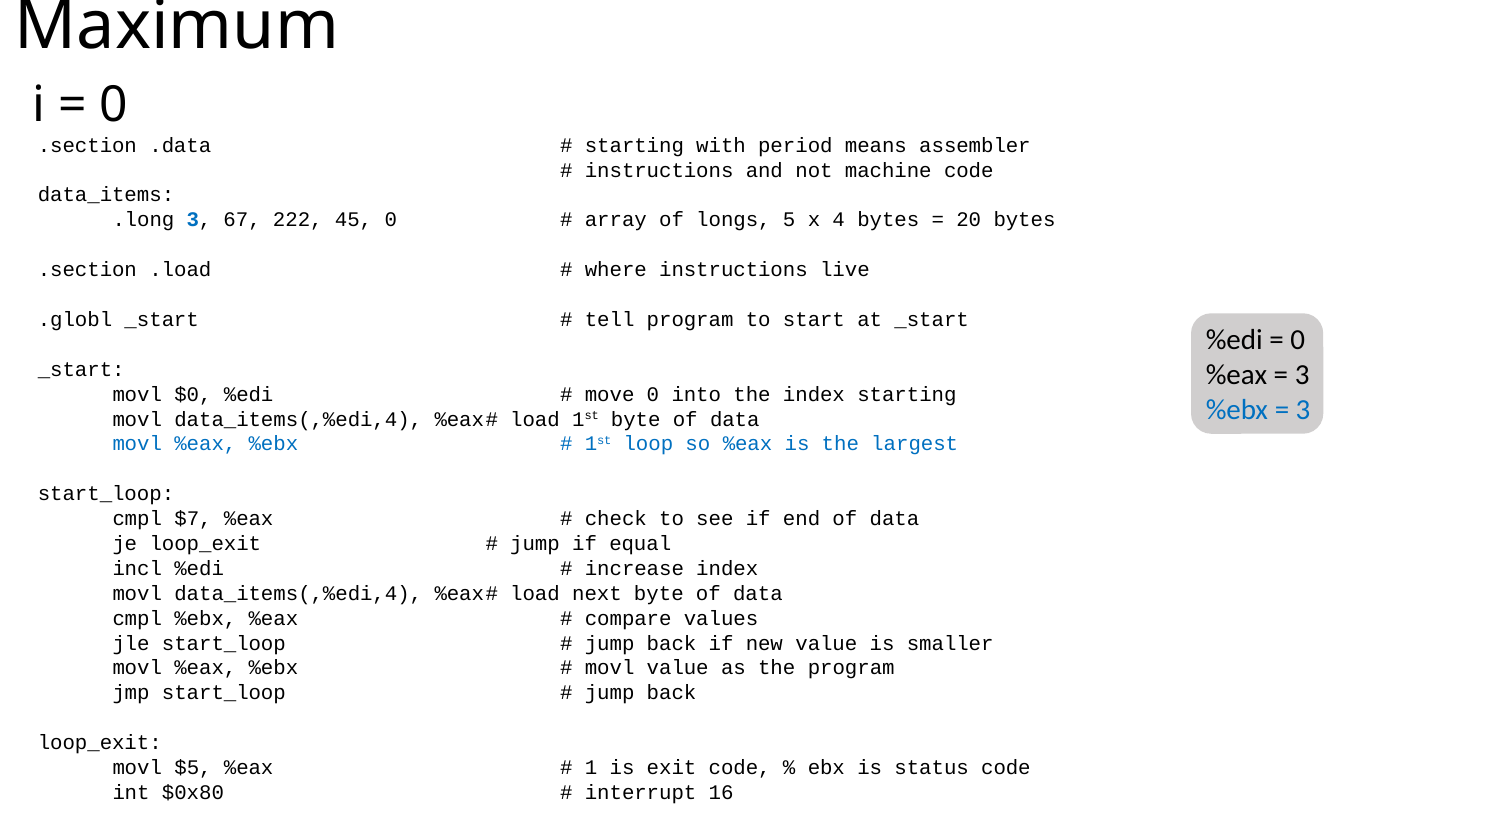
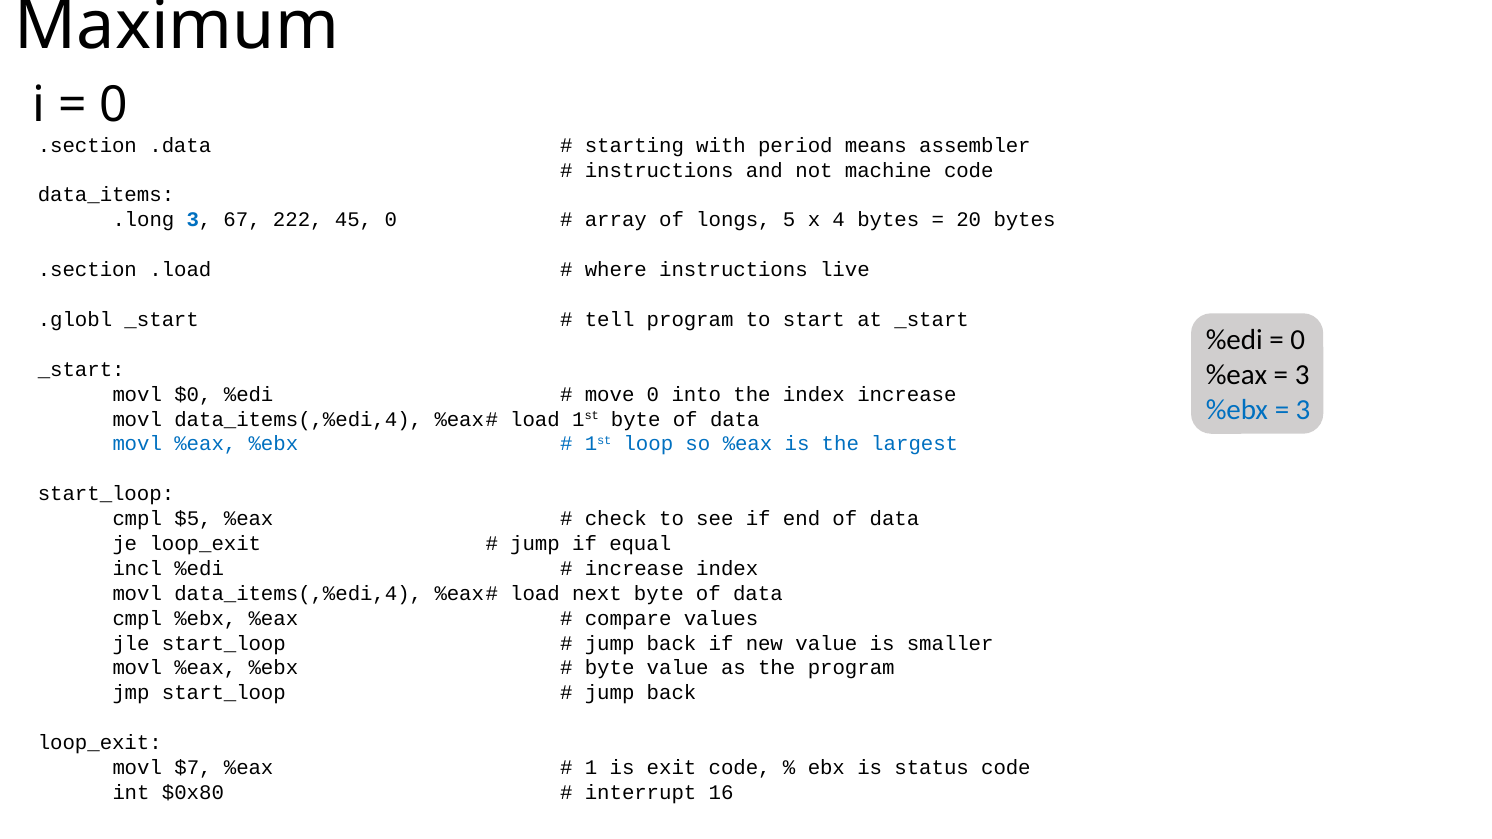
index starting: starting -> increase (907, 394)
$7: $7 -> $5 (193, 519)
movl: movl -> byte (610, 668)
$5: $5 -> $7 (193, 768)
